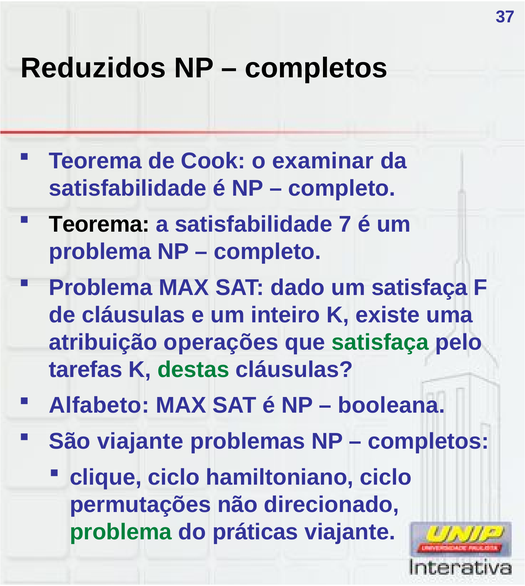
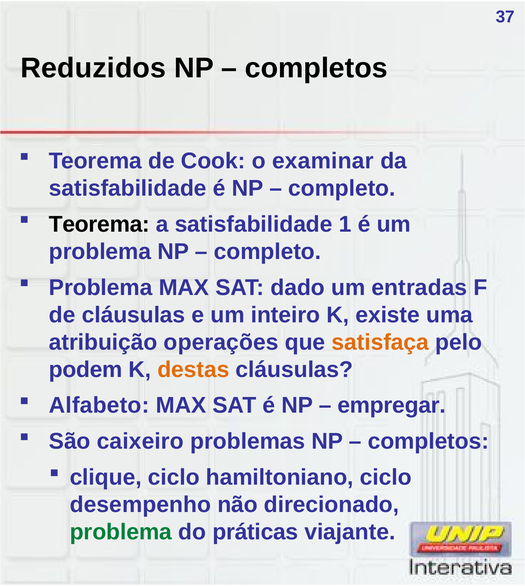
7: 7 -> 1 (345, 224)
um satisfaça: satisfaça -> entradas (419, 287)
satisfaça colour: green -> orange (380, 342)
tarefas: tarefas -> podem (86, 369)
destas colour: green -> orange (193, 369)
booleana: booleana -> empregar (392, 405)
São viajante: viajante -> caixeiro (140, 441)
permutações: permutações -> desempenho (140, 504)
